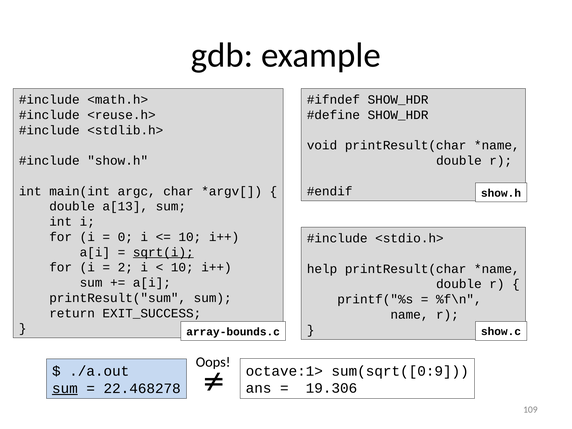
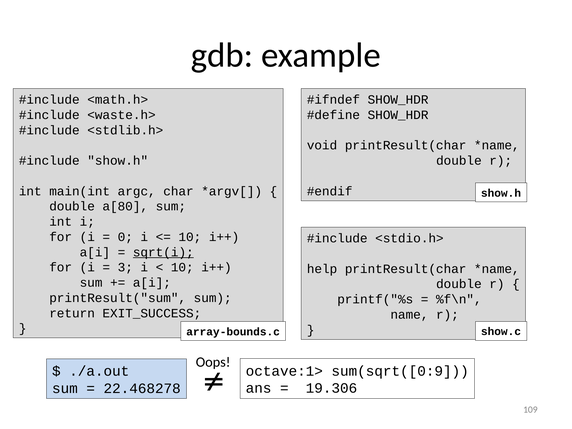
<reuse.h>: <reuse.h> -> <waste.h> (121, 115)
a[13: a[13 -> a[80 (125, 206)
2: 2 -> 3 (125, 267)
sum underline: present -> none (65, 388)
